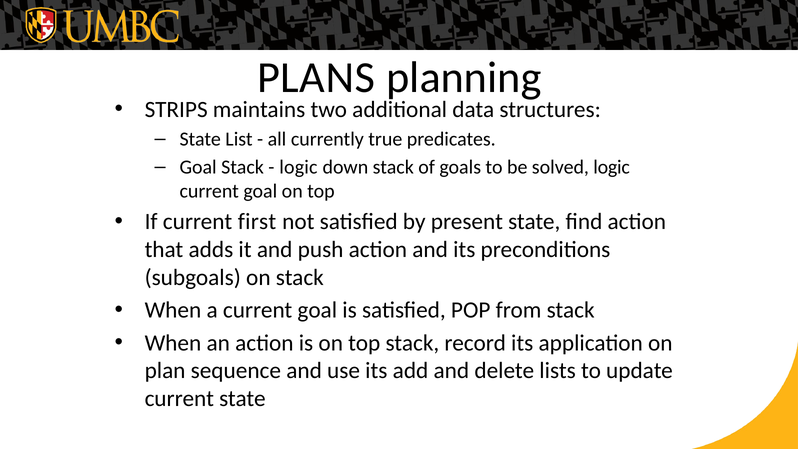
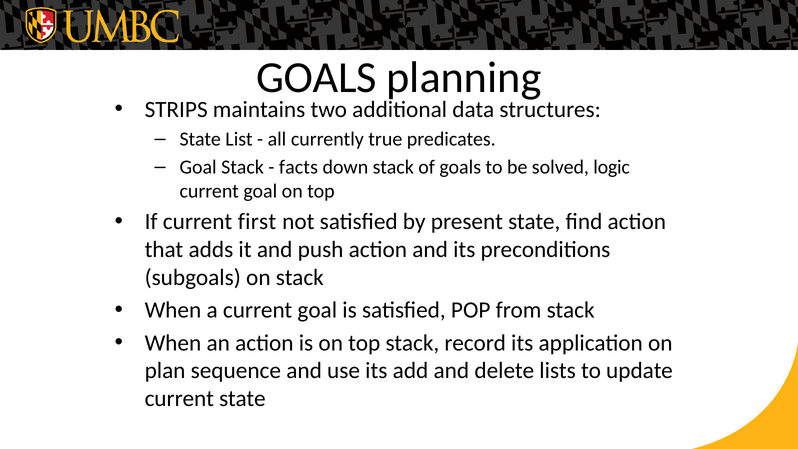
PLANS: PLANS -> GOALS (316, 78)
logic: logic -> facts (298, 167)
